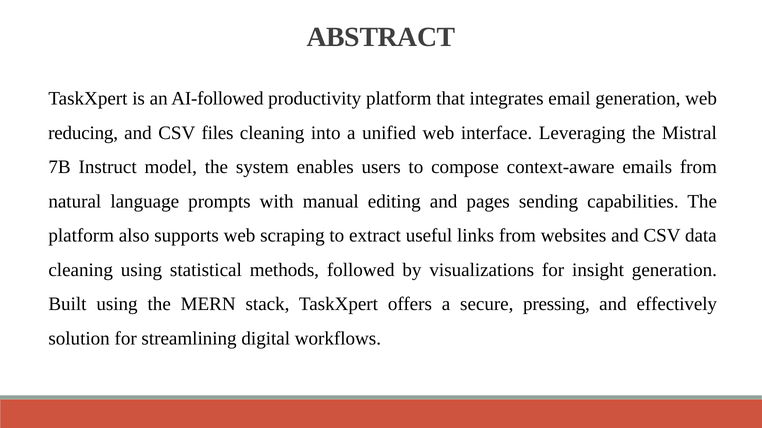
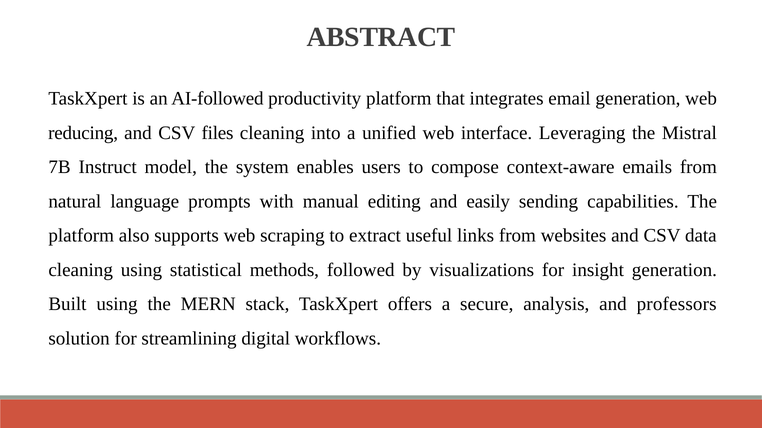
pages: pages -> easily (488, 202)
pressing: pressing -> analysis (556, 304)
effectively: effectively -> professors (677, 304)
